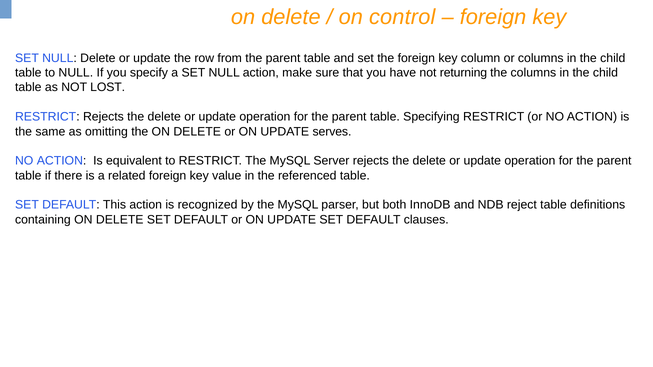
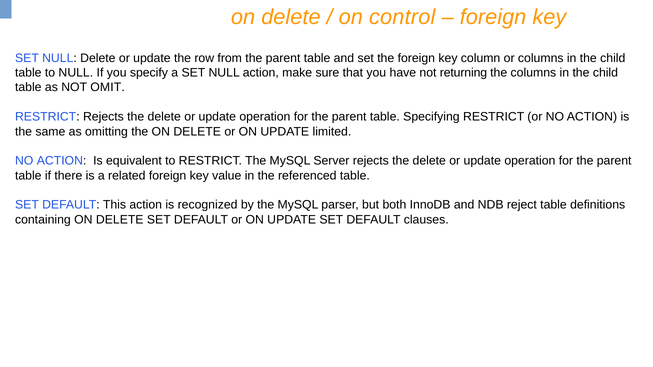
LOST: LOST -> OMIT (108, 88)
serves: serves -> limited (332, 132)
